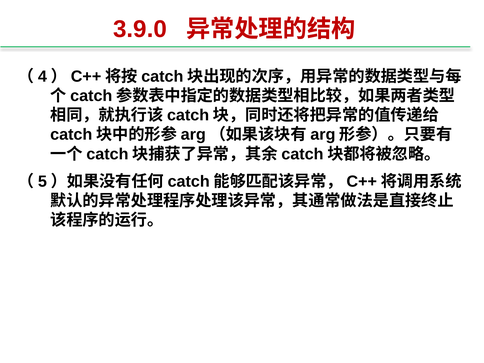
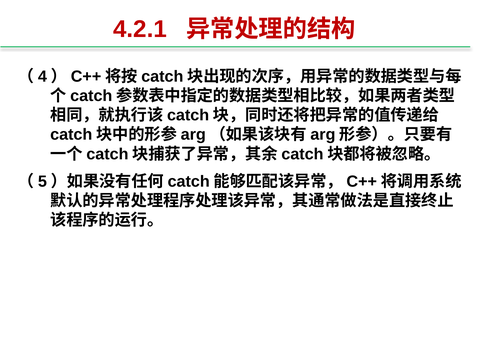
3.9.0: 3.9.0 -> 4.2.1 (140, 29)
